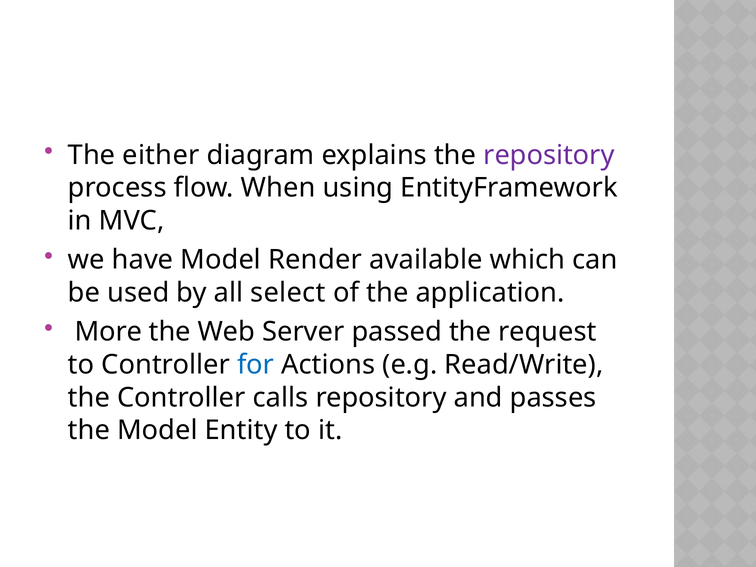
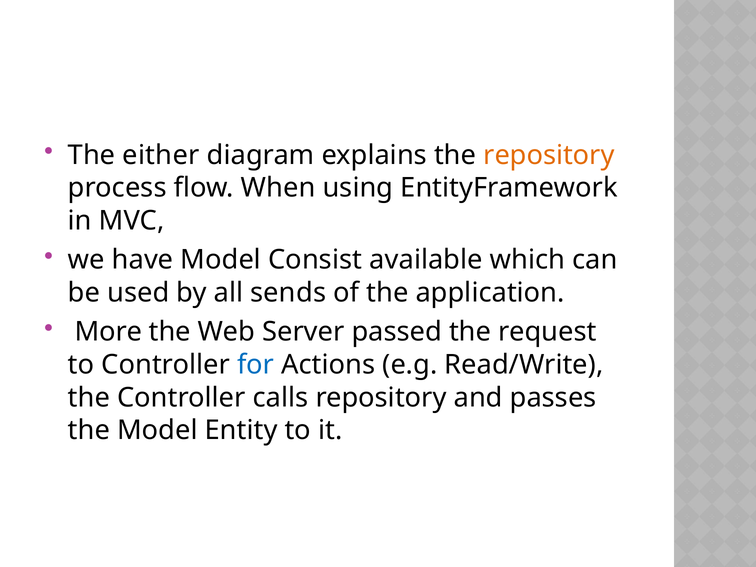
repository colour: purple -> orange (549, 155)
Render: Render -> Consist (315, 260)
select: select -> sends (288, 293)
